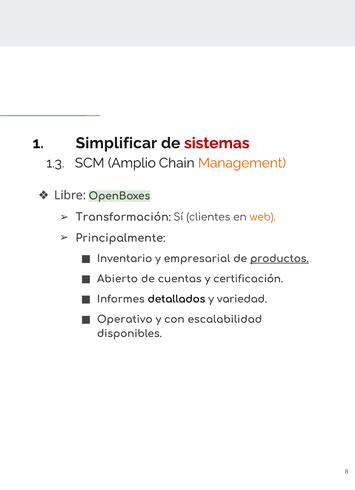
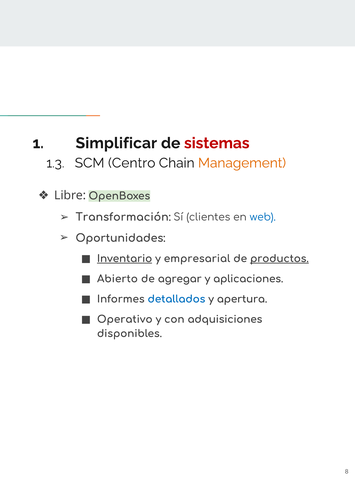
Amplio: Amplio -> Centro (132, 163)
web colour: orange -> blue (263, 217)
Principalmente: Principalmente -> Oportunidades (120, 238)
Inventario underline: none -> present (125, 259)
cuentas: cuentas -> agregar (180, 279)
certificación: certificación -> aplicaciones (248, 279)
detallados colour: black -> blue (176, 299)
variedad: variedad -> apertura (242, 299)
escalabilidad: escalabilidad -> adquisiciones (225, 320)
